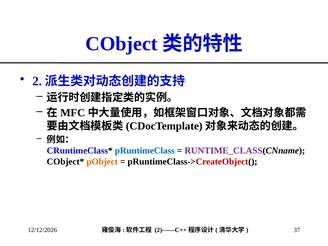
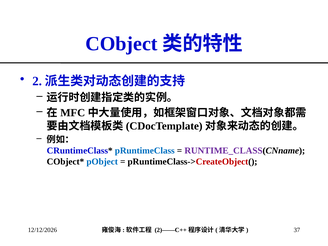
pObject colour: orange -> blue (102, 162)
